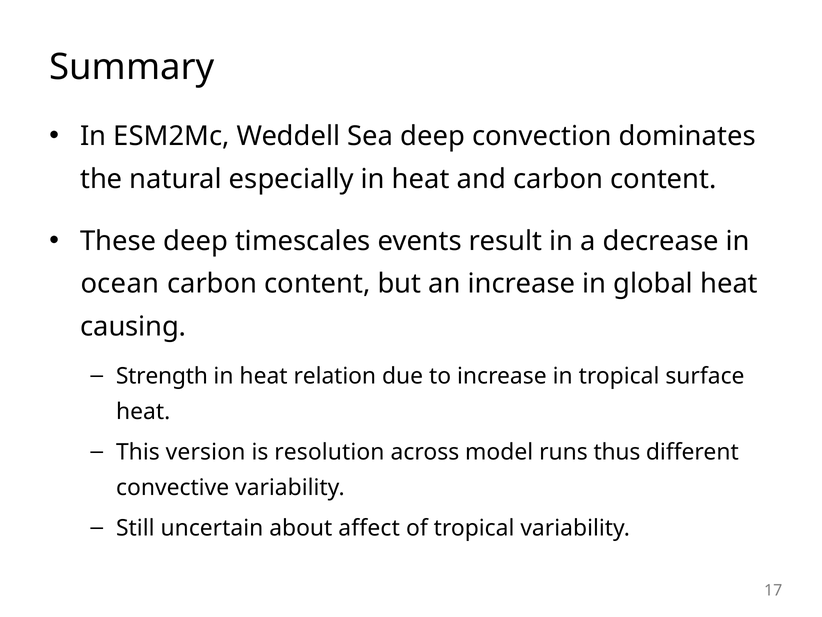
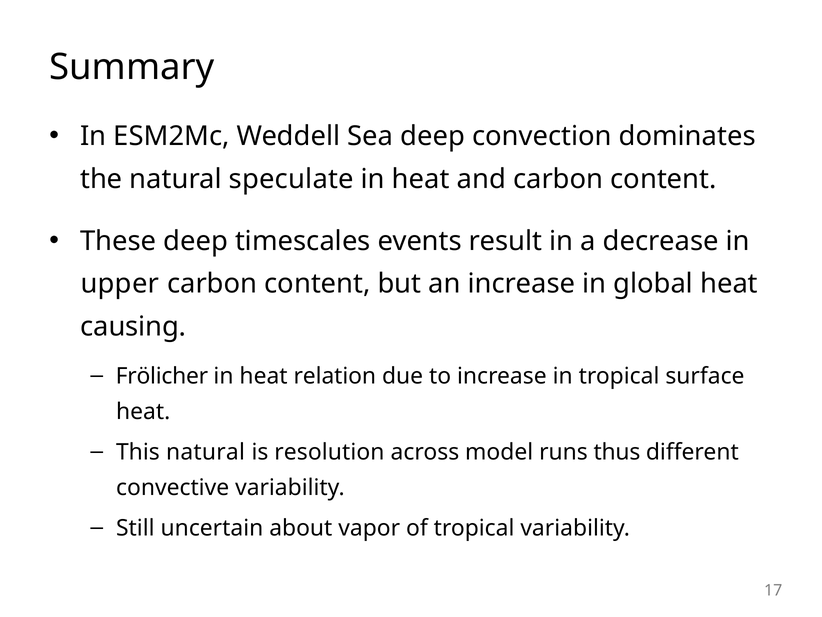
especially: especially -> speculate (291, 179)
ocean: ocean -> upper (120, 284)
Strength: Strength -> Frölicher (162, 376)
This version: version -> natural (206, 452)
affect: affect -> vapor (369, 528)
